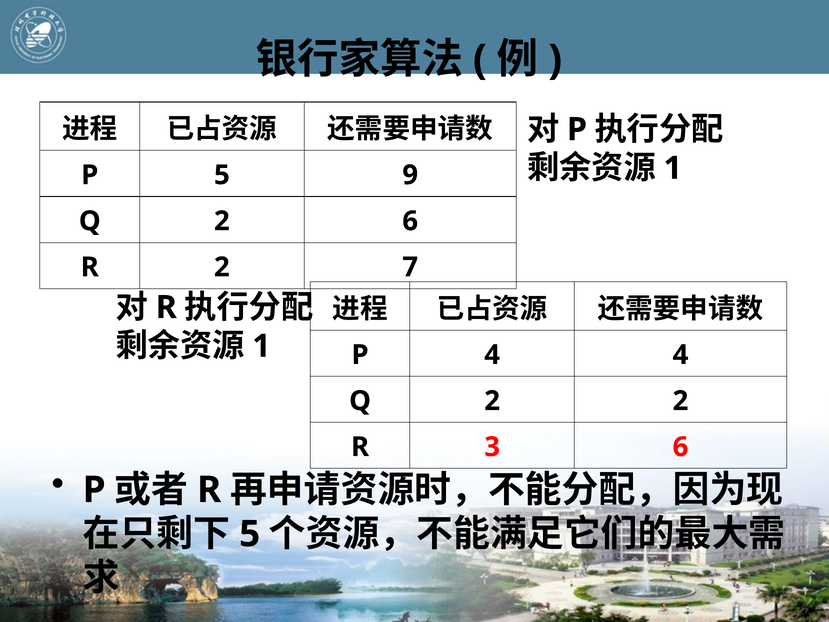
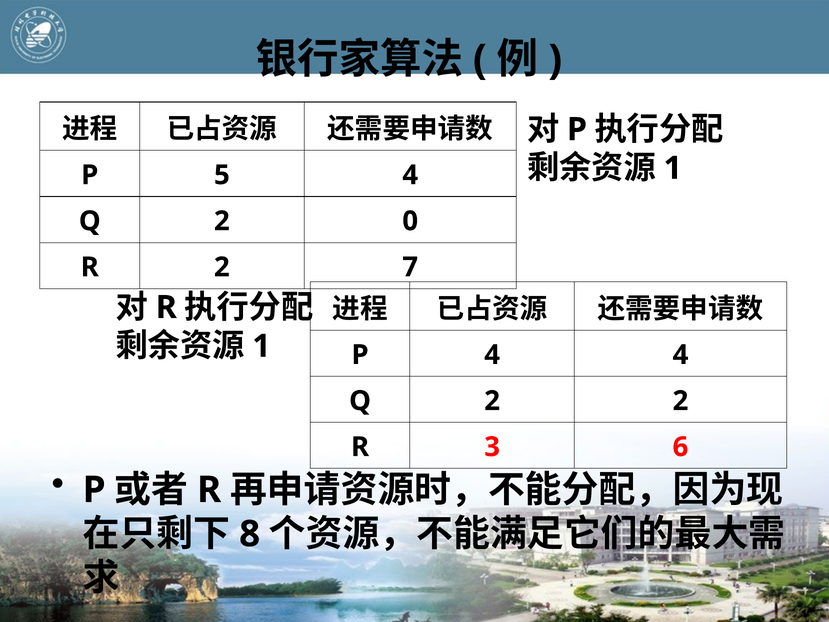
5 9: 9 -> 4 (410, 175)
2 6: 6 -> 0 (410, 221)
5: 5 -> 8 (250, 534)
